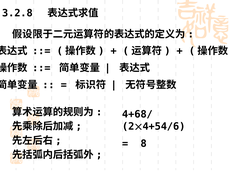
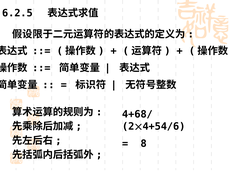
3.2.8: 3.2.8 -> 6.2.5 (17, 13)
